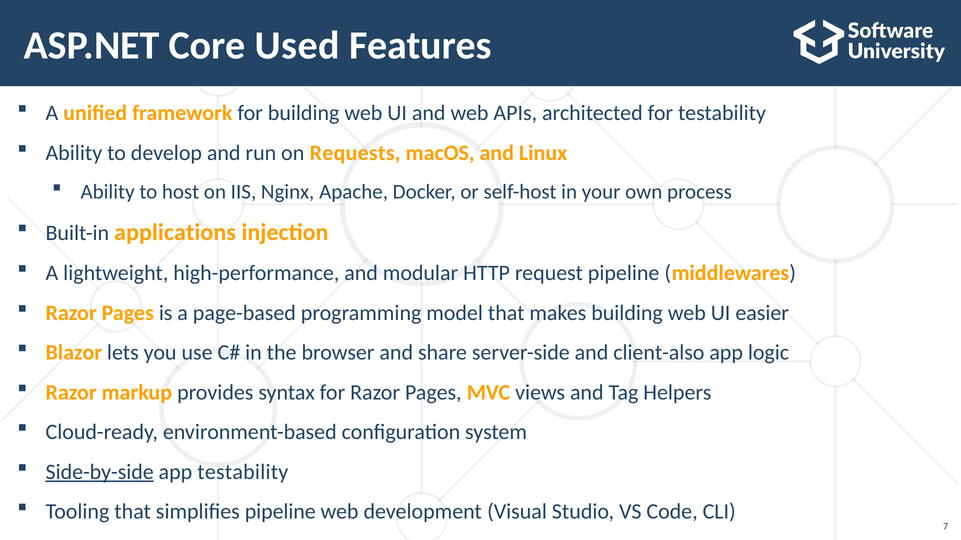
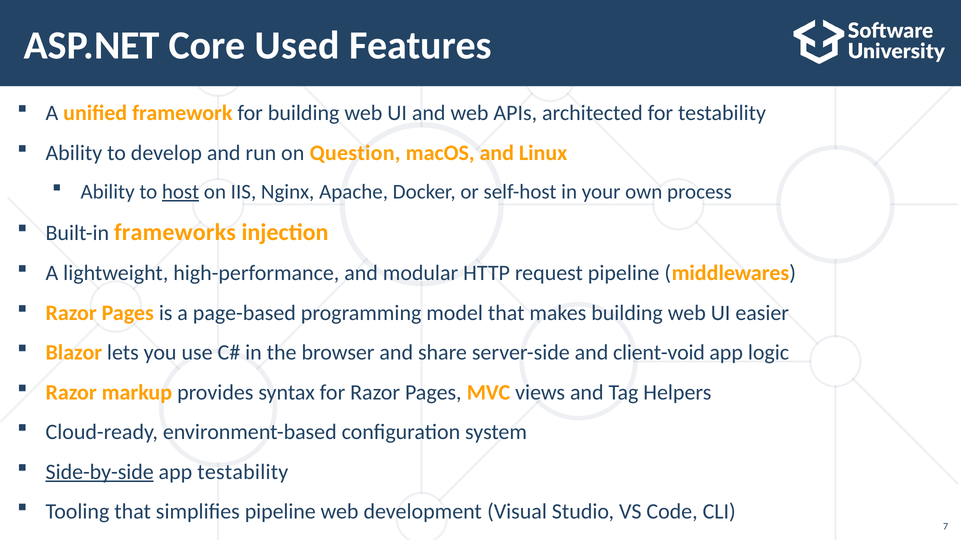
Requests: Requests -> Question (355, 153)
host underline: none -> present (181, 192)
applications: applications -> frameworks (175, 233)
client-also: client-also -> client-void (659, 353)
